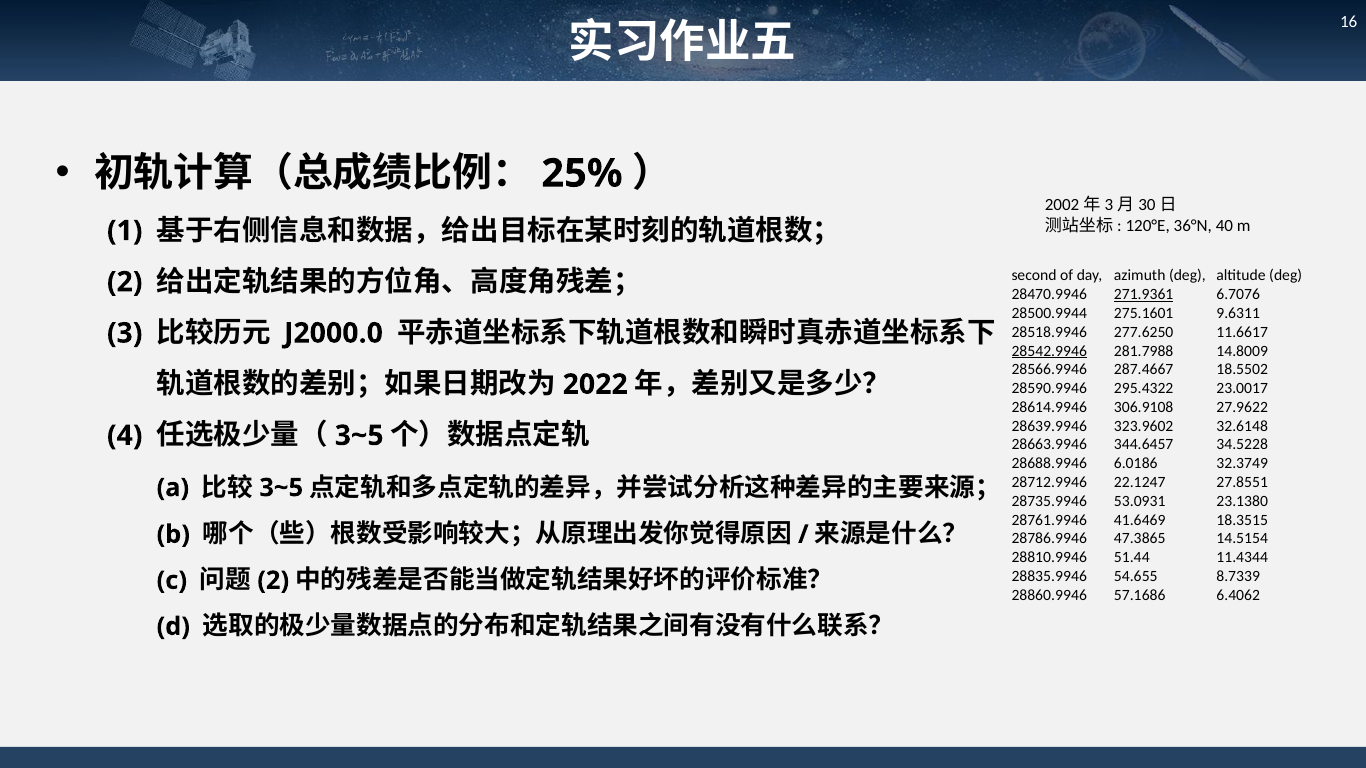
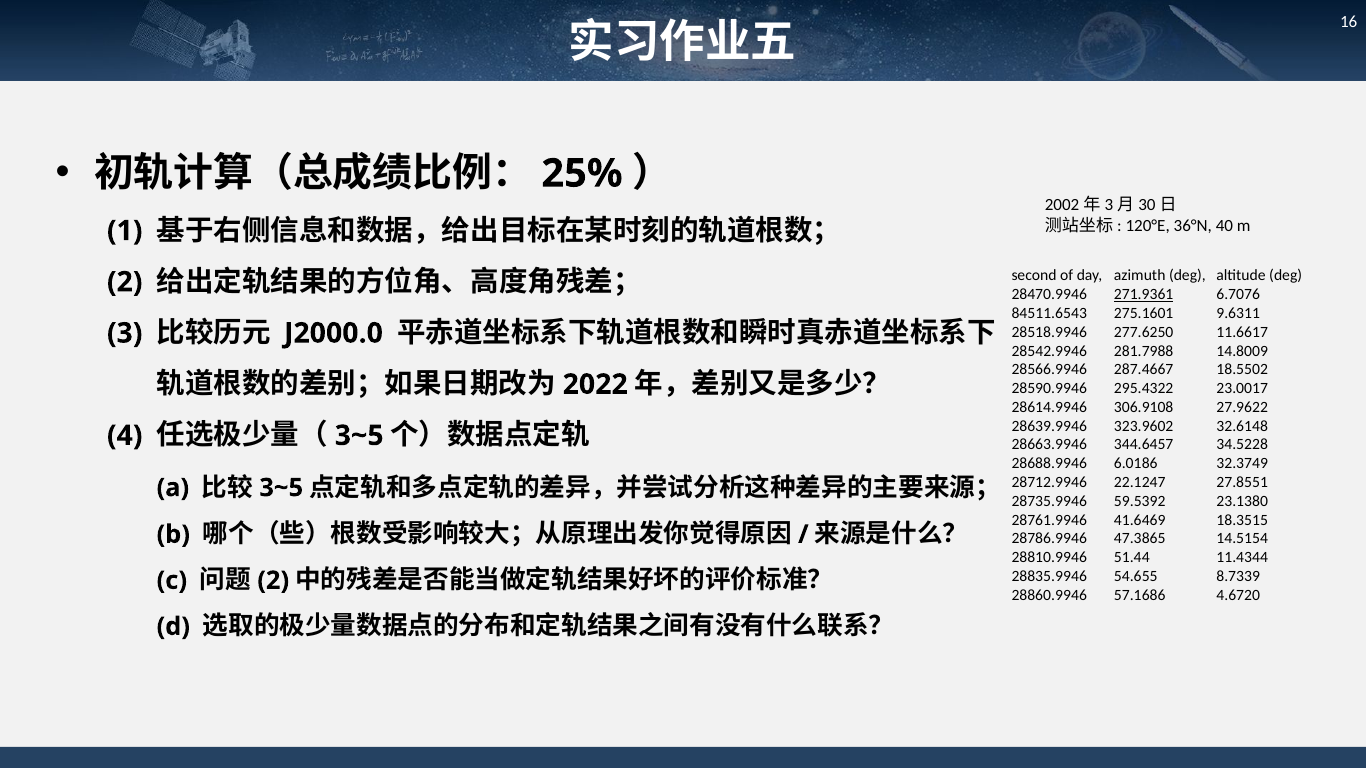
28500.9944: 28500.9944 -> 84511.6543 (1049, 313)
28542.9946 underline: present -> none (1049, 351)
53.0931: 53.0931 -> 59.5392 (1140, 501)
6.4062: 6.4062 -> 4.6720 (1238, 595)
